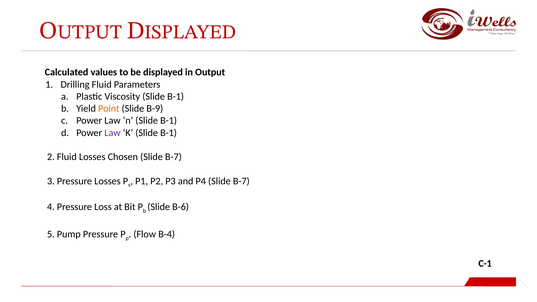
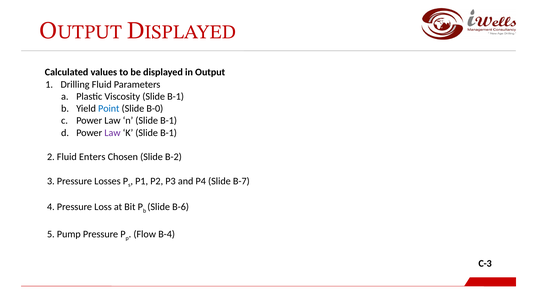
Point colour: orange -> blue (109, 109)
B-9: B-9 -> B-0 (155, 109)
Fluid Losses: Losses -> Enters (92, 157)
Chosen Slide B-7: B-7 -> B-2 (173, 157)
C-1: C-1 -> C-3 (485, 263)
